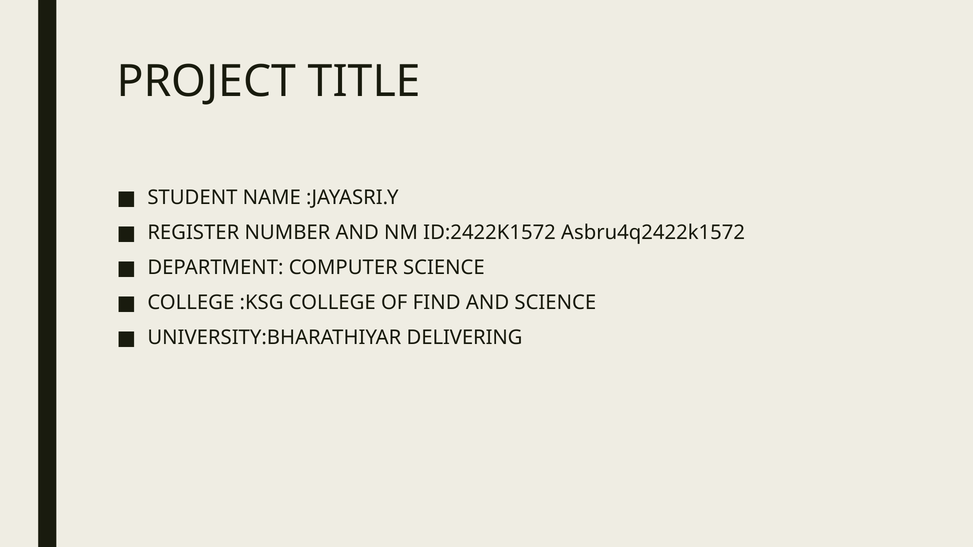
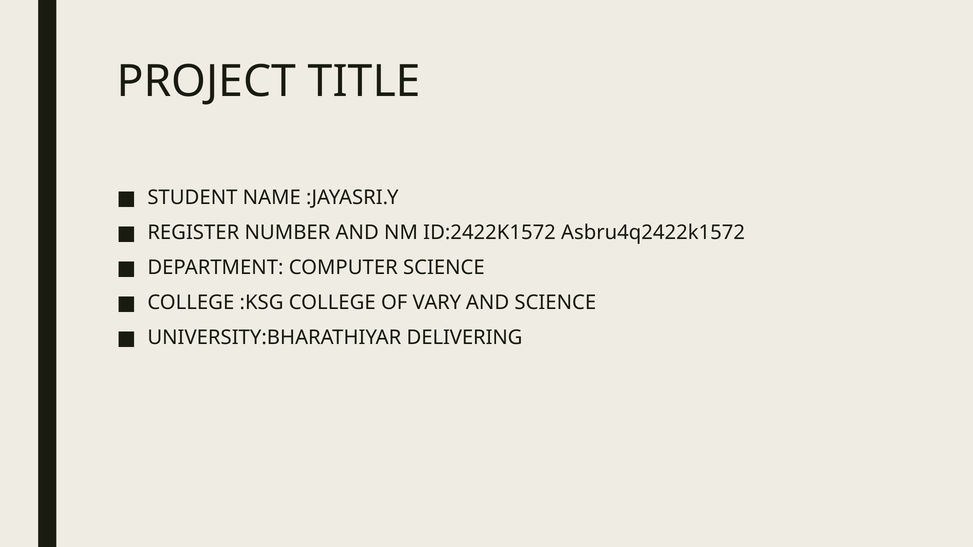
FIND: FIND -> VARY (437, 303)
